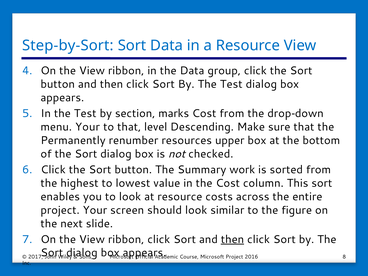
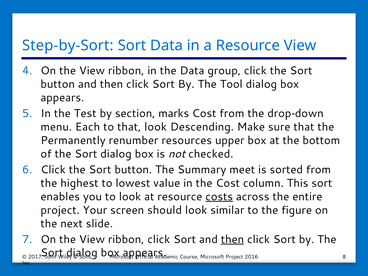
By The Test: Test -> Tool (231, 84)
menu Your: Your -> Each (88, 127)
that level: level -> look (156, 127)
work: work -> meet (242, 170)
costs underline: none -> present (219, 197)
